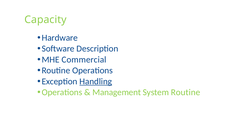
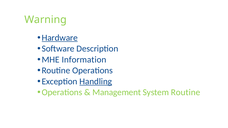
Capacity: Capacity -> Warning (45, 20)
Hardware underline: none -> present (60, 38)
Commercial: Commercial -> Information (84, 60)
